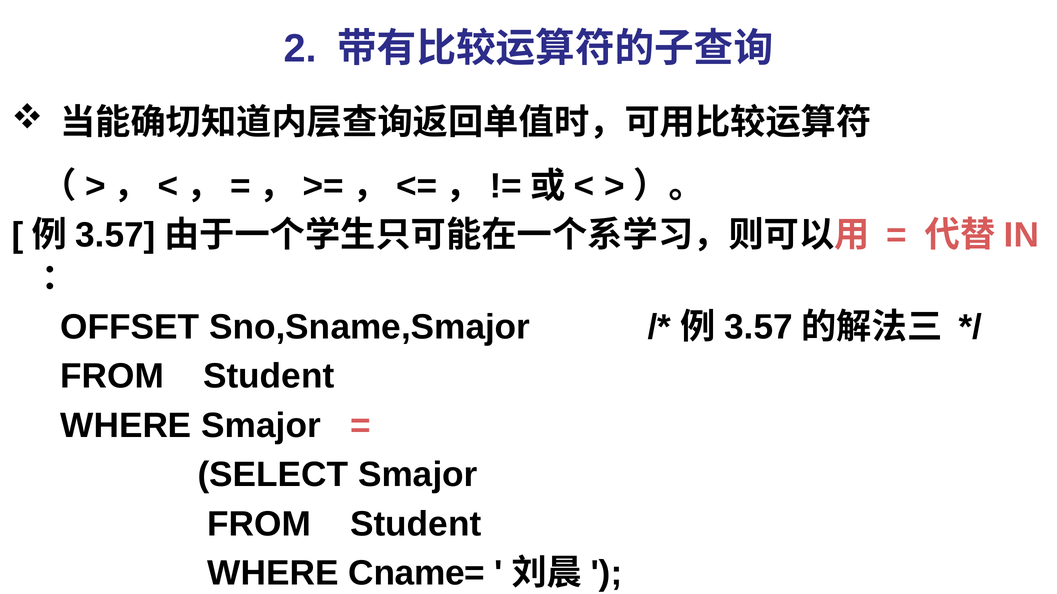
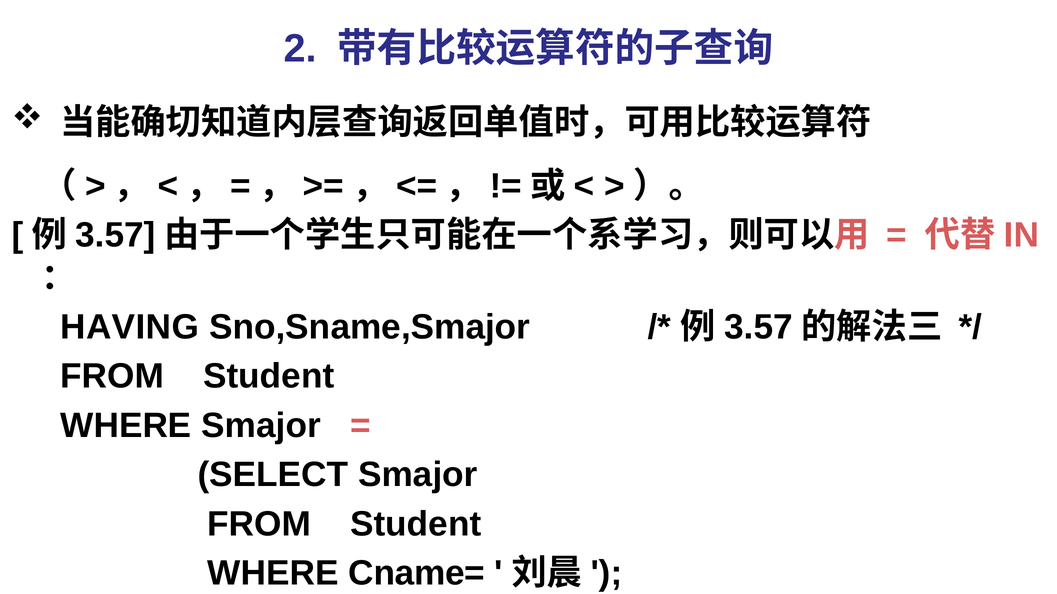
OFFSET: OFFSET -> HAVING (130, 327)
